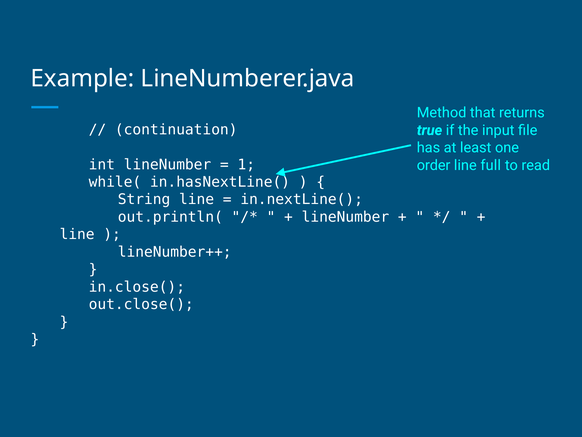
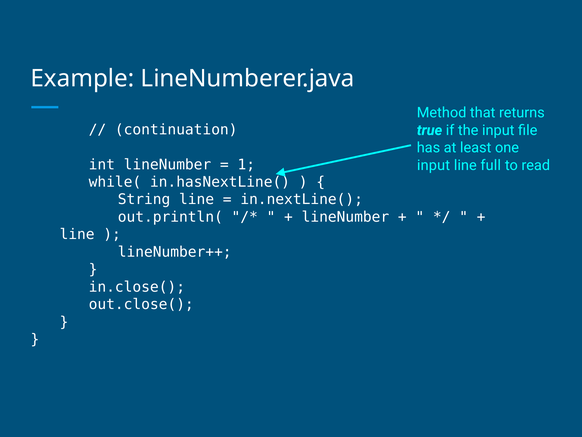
order: order -> input (433, 165)
